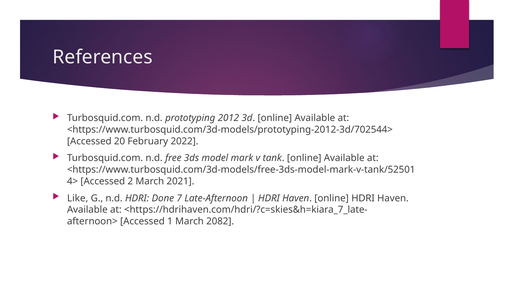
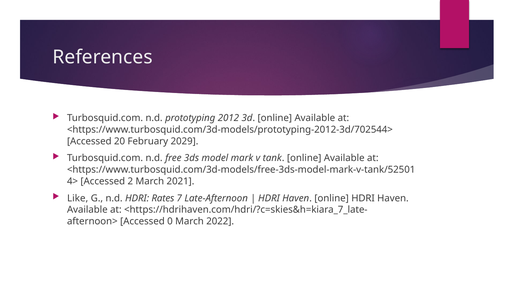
2022: 2022 -> 2029 (185, 141)
Done: Done -> Rates (163, 198)
1: 1 -> 0 (170, 221)
2082: 2082 -> 2022 (220, 221)
